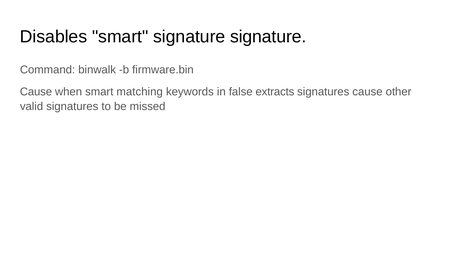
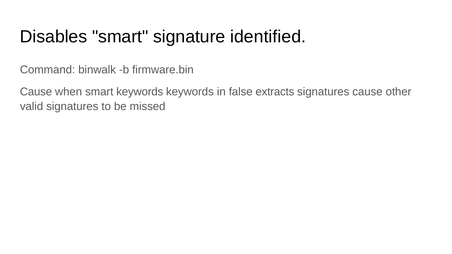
signature signature: signature -> identified (268, 37)
smart matching: matching -> keywords (140, 92)
